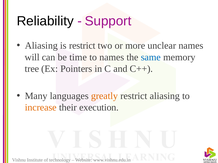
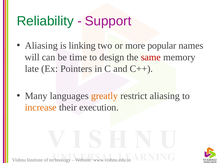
Reliability colour: black -> green (45, 21)
is restrict: restrict -> linking (82, 46)
unclear: unclear -> popular (162, 46)
to names: names -> design (112, 57)
same colour: blue -> red (151, 57)
tree: tree -> late (32, 69)
